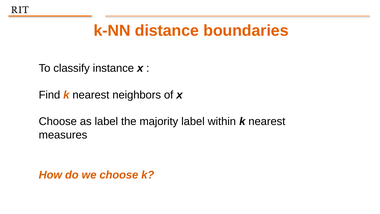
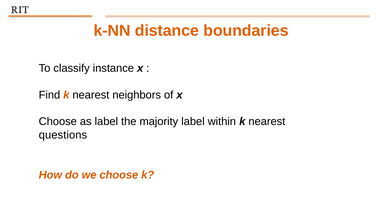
measures: measures -> questions (63, 135)
